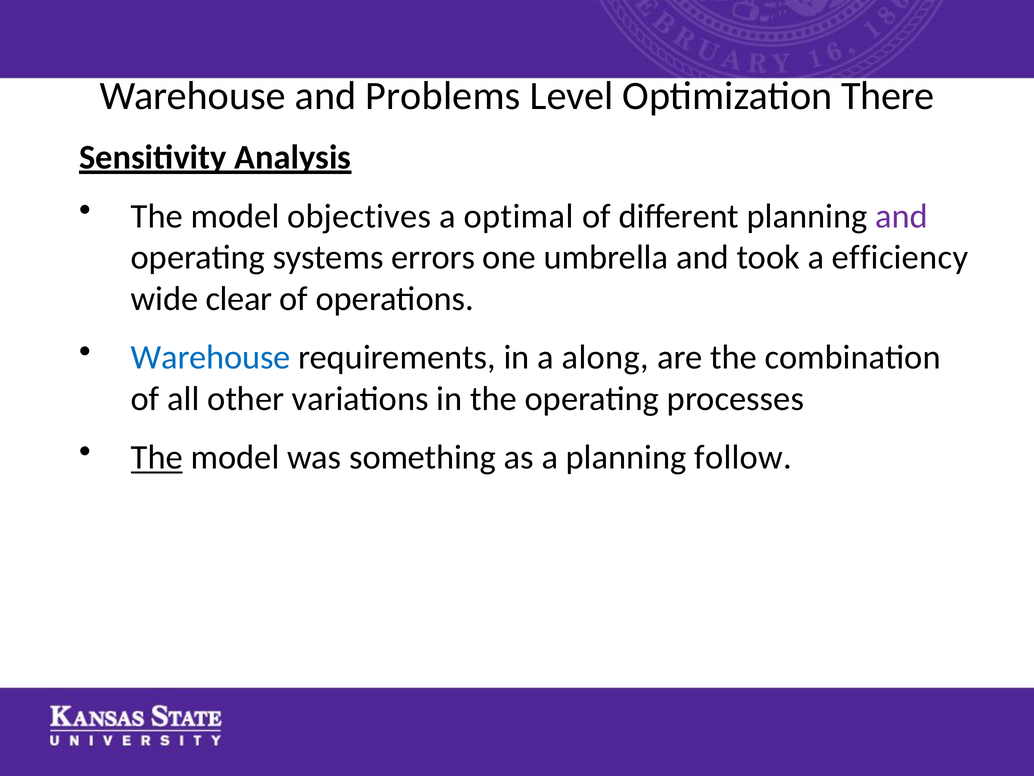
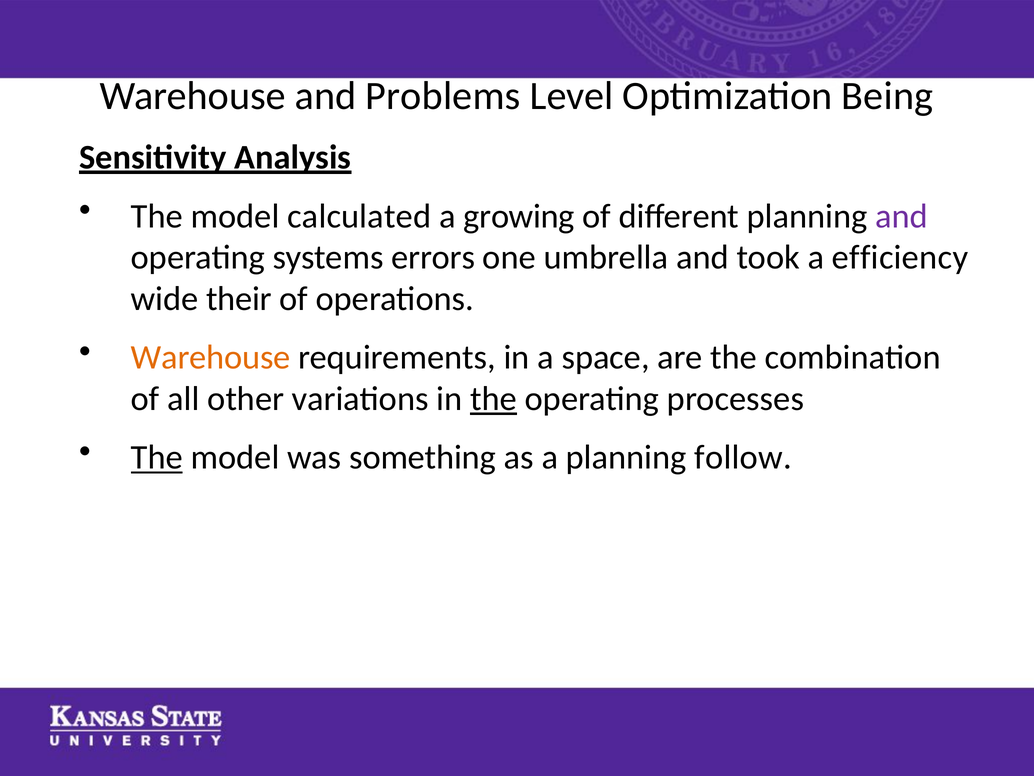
There: There -> Being (887, 96)
objectives: objectives -> calculated (359, 216)
optimal: optimal -> growing (519, 216)
clear: clear -> their (239, 299)
Warehouse colour: blue -> orange (211, 357)
along: along -> space (606, 357)
the underline: none -> present (493, 399)
